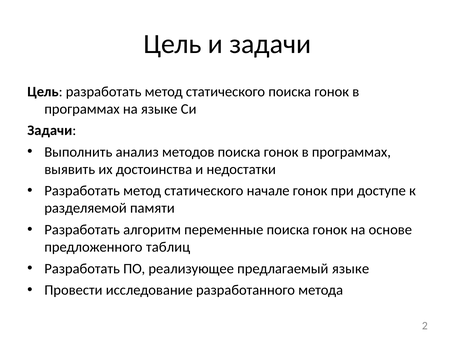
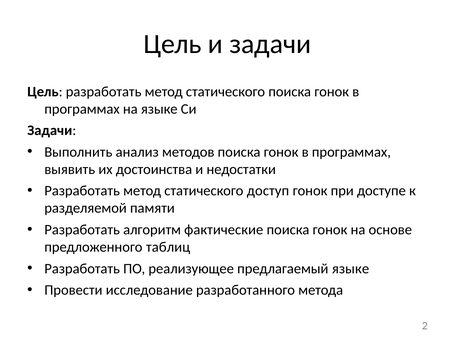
начале: начале -> доступ (268, 191)
переменные: переменные -> фактические (224, 230)
